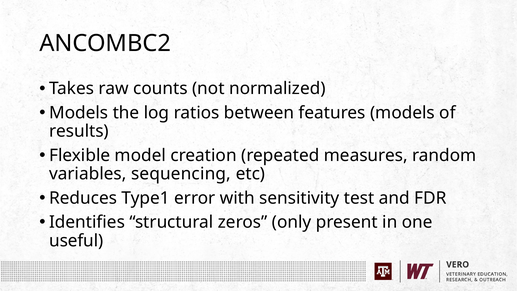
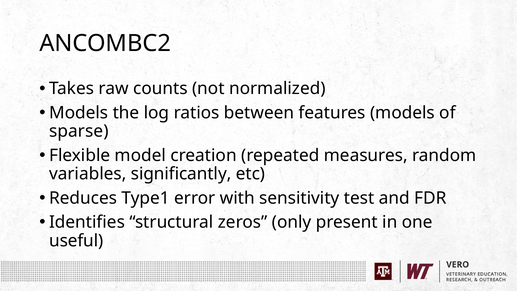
results: results -> sparse (79, 131)
sequencing: sequencing -> significantly (181, 174)
